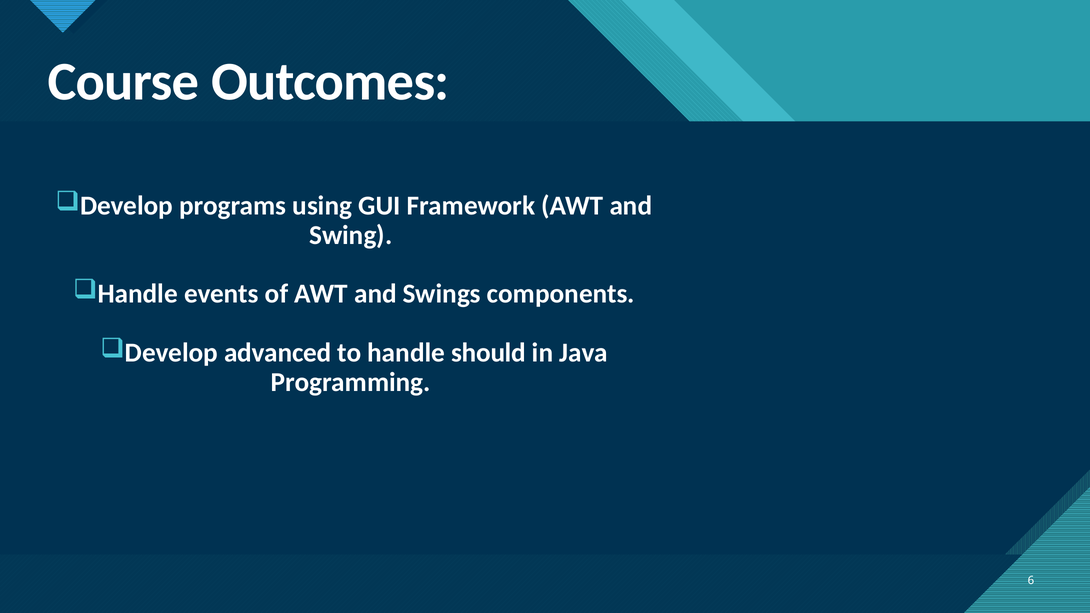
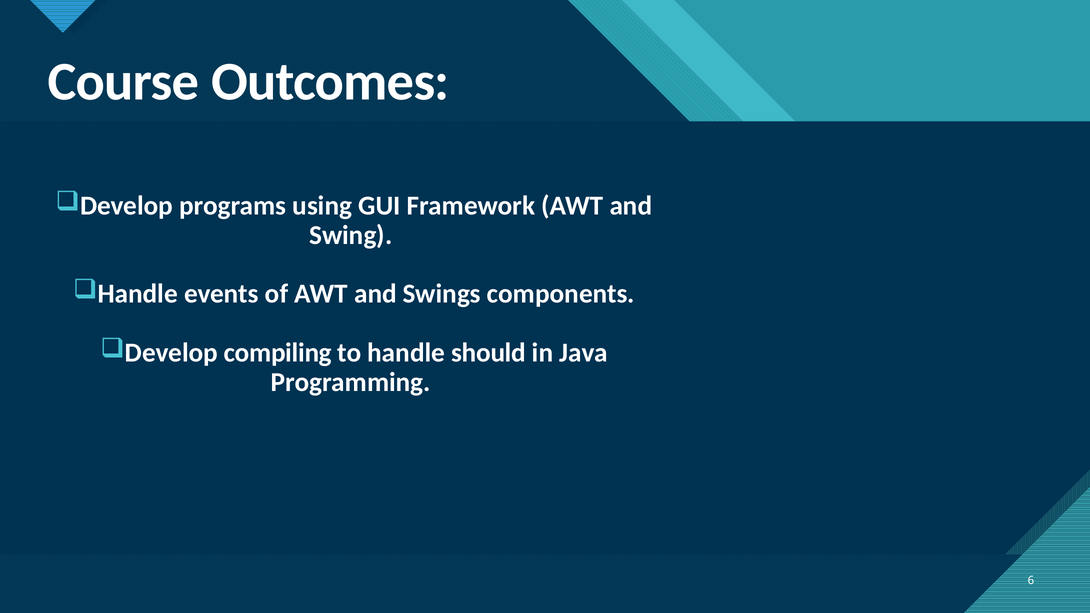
advanced: advanced -> compiling (278, 353)
